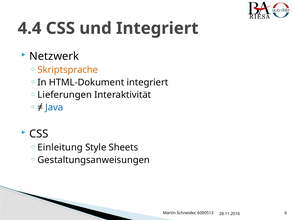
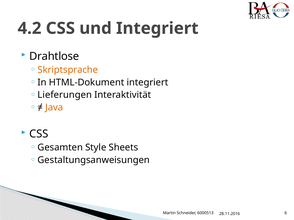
4.4: 4.4 -> 4.2 (30, 28)
Netzwerk: Netzwerk -> Drahtlose (54, 56)
Java colour: blue -> orange (54, 108)
Einleitung: Einleitung -> Gesamten (60, 148)
